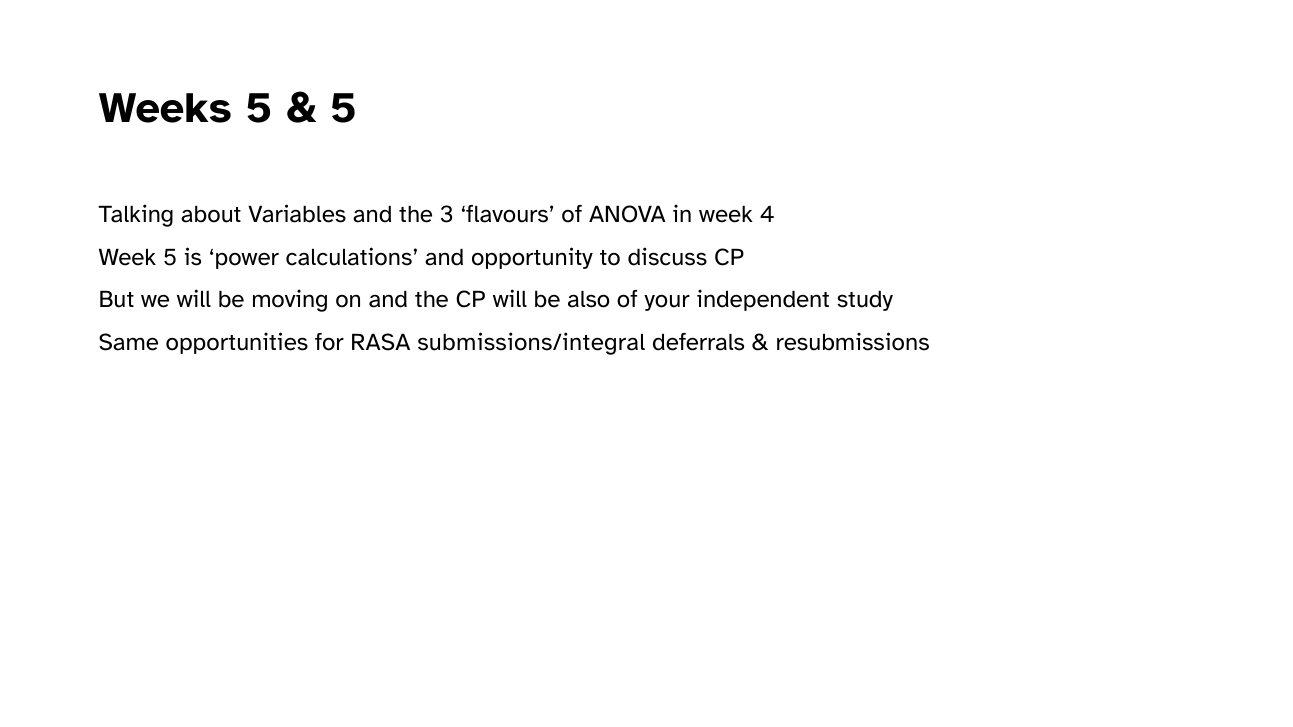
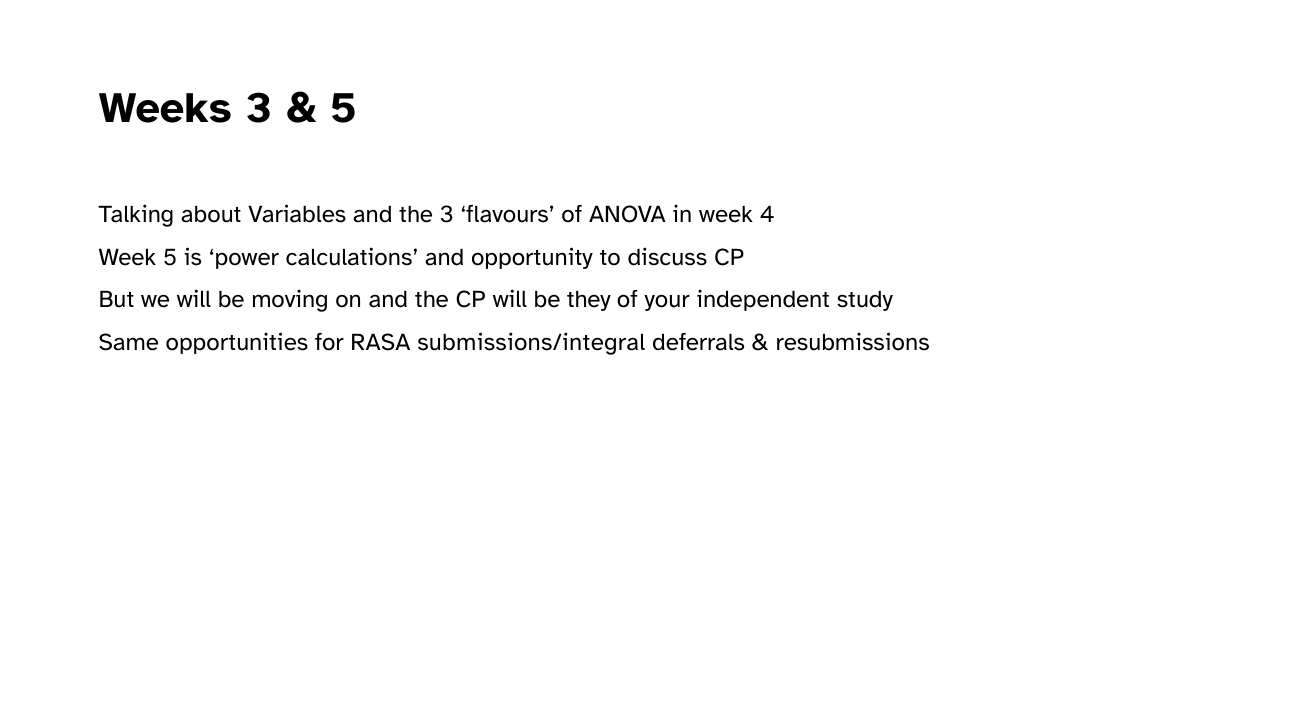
Weeks 5: 5 -> 3 (259, 109)
also: also -> they (589, 300)
